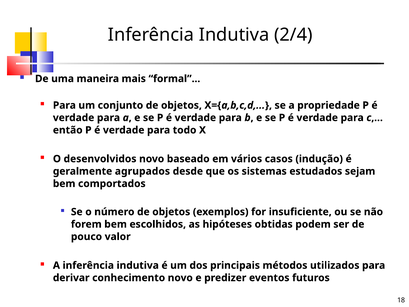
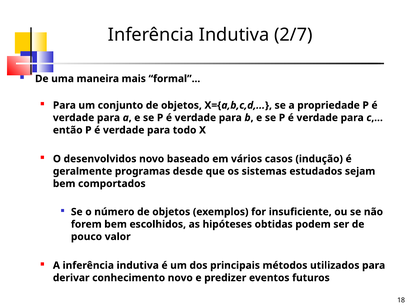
2/4: 2/4 -> 2/7 (293, 35)
agrupados: agrupados -> programas (143, 171)
